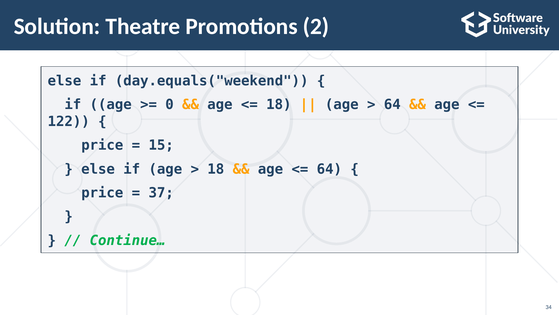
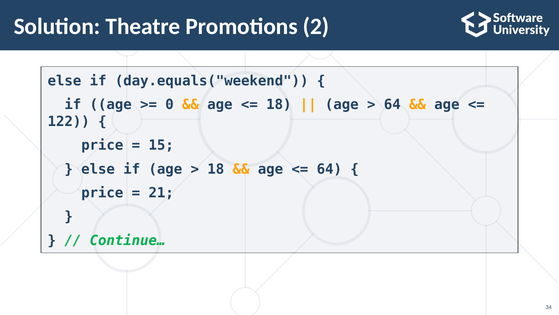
37: 37 -> 21 (161, 193)
